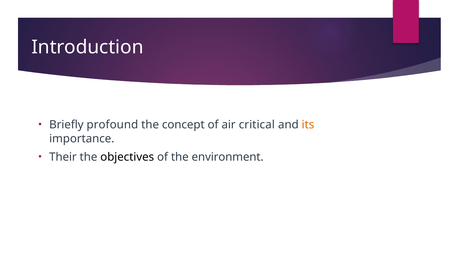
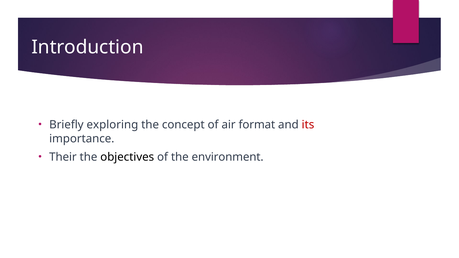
profound: profound -> exploring (112, 125)
critical: critical -> format (257, 125)
its colour: orange -> red (308, 125)
